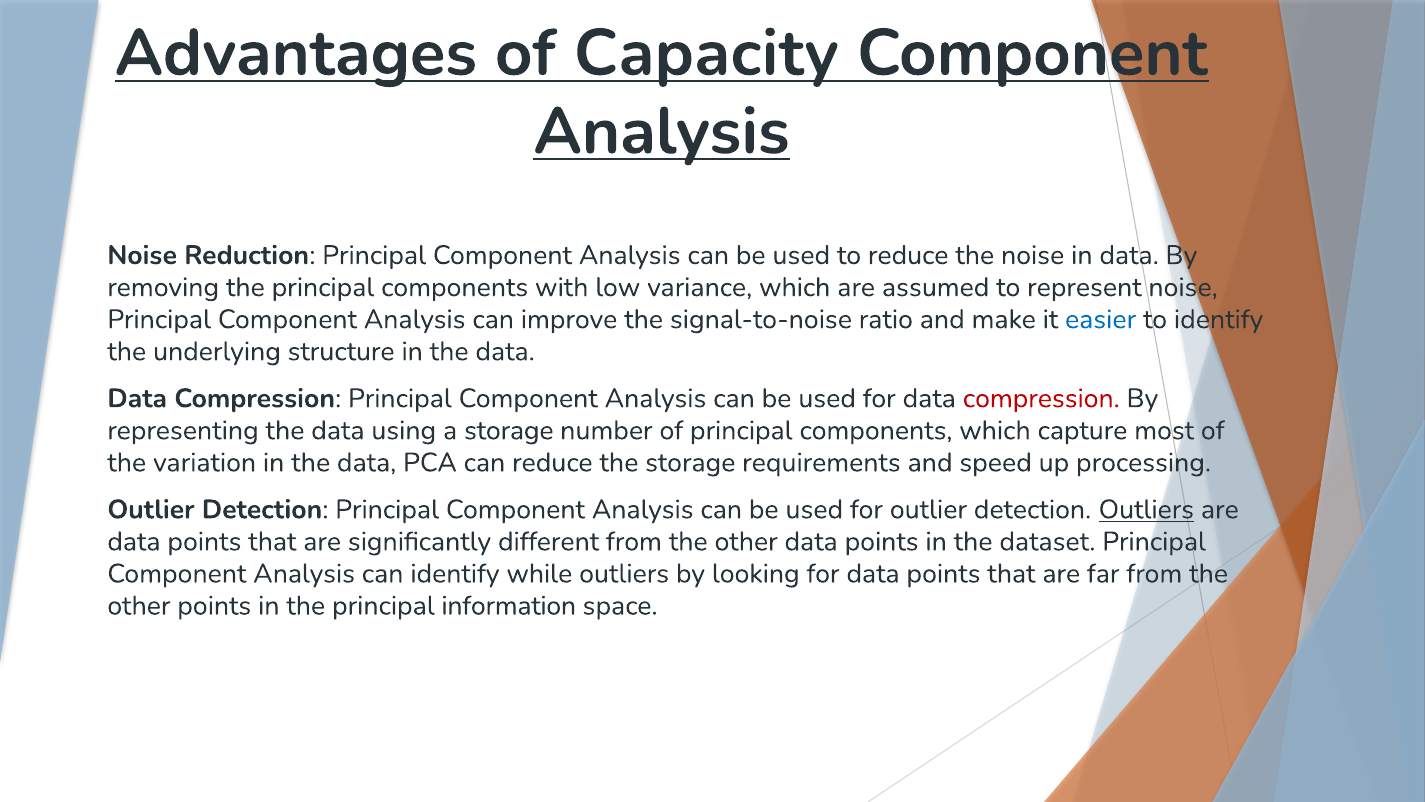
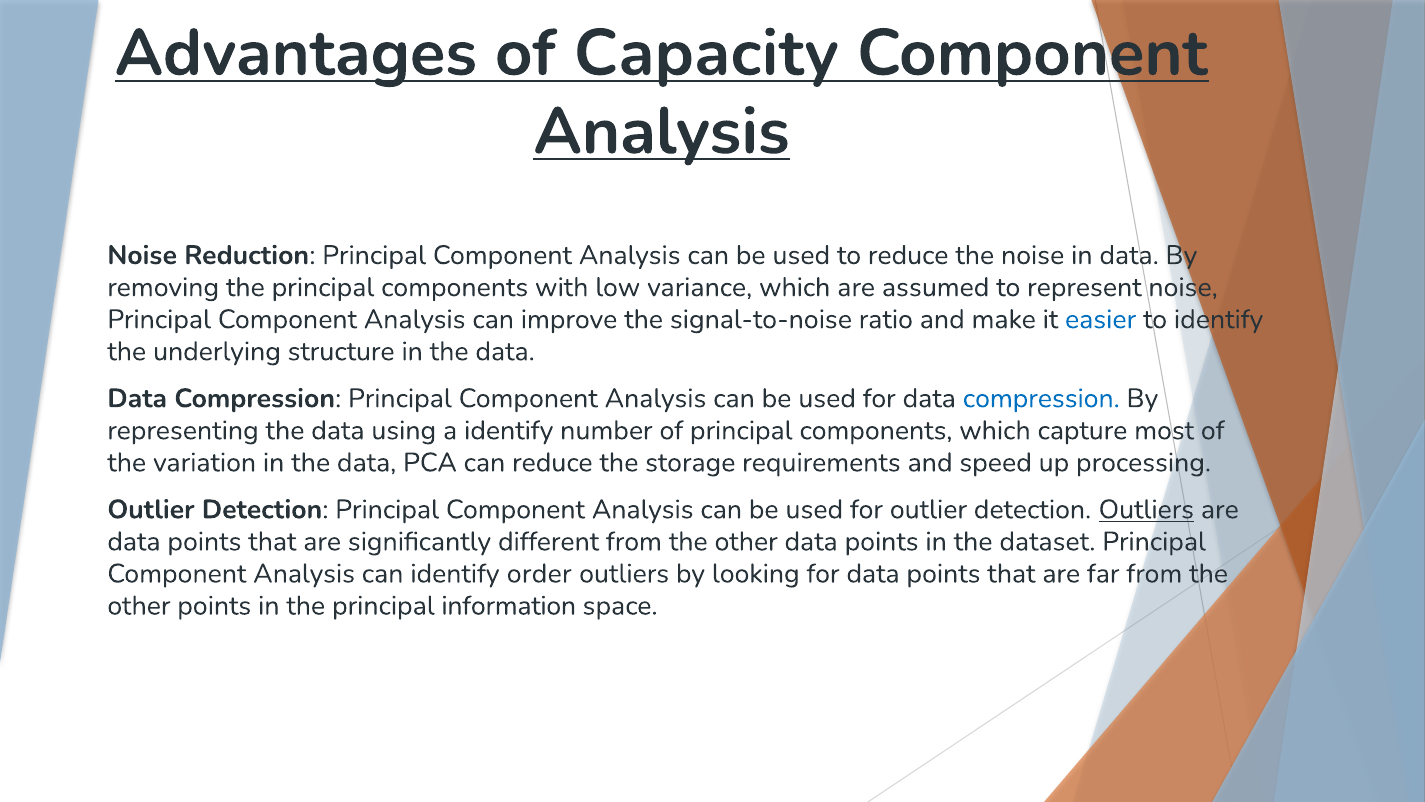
compression colour: red -> blue (1041, 398)
a storage: storage -> identify (509, 430)
while: while -> order (539, 573)
